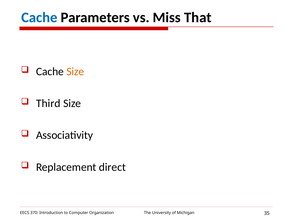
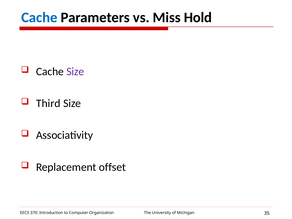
That: That -> Hold (198, 18)
Size colour: orange -> purple (75, 72)
direct: direct -> offset (112, 167)
